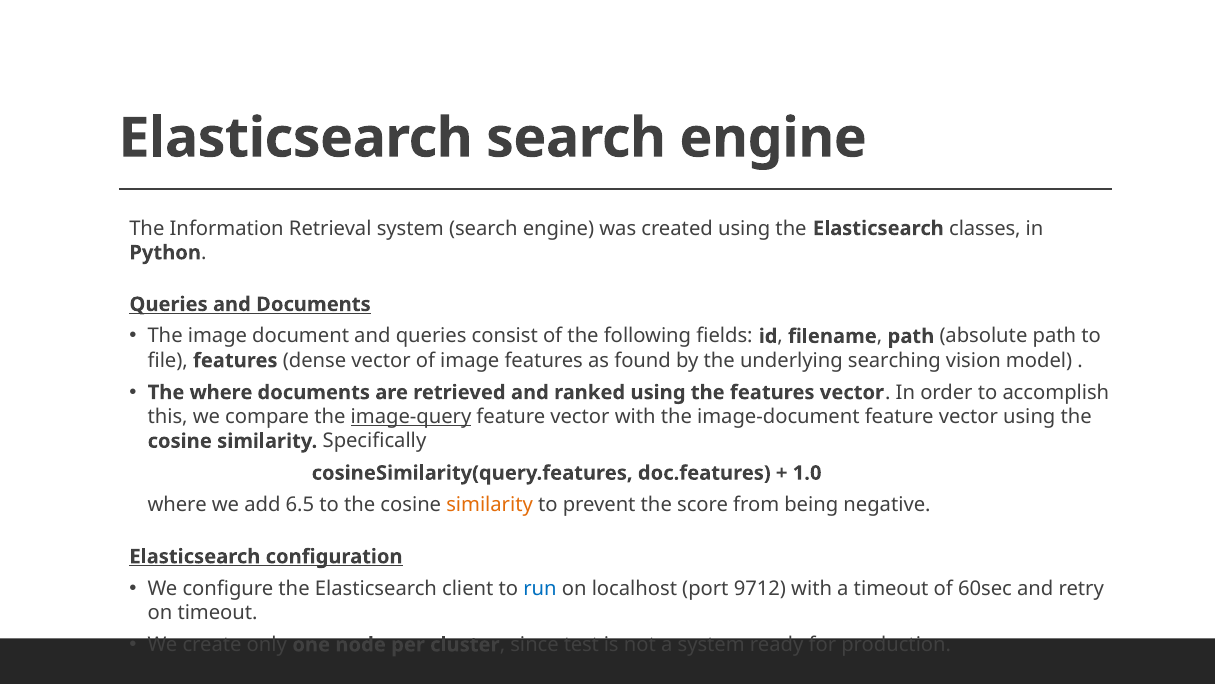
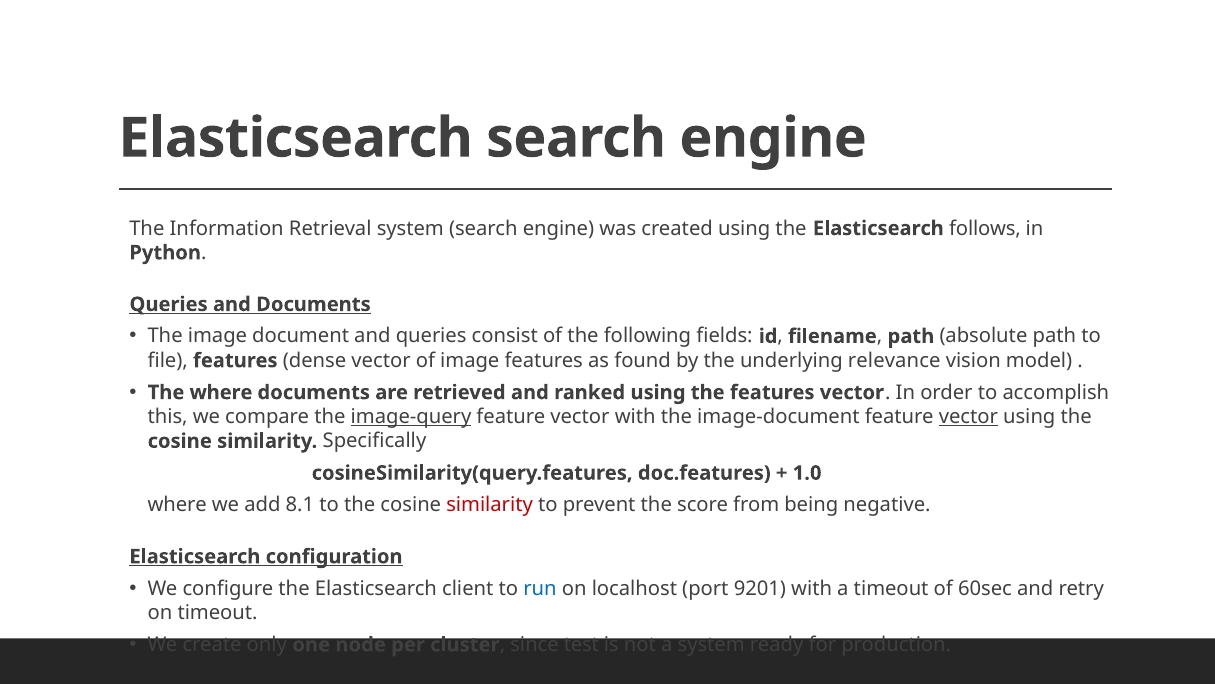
classes: classes -> follows (985, 228)
searching: searching -> relevance (894, 360)
vector underline: none -> present (968, 416)
6.5: 6.5 -> 8.1 (300, 505)
similarity colour: orange -> red (490, 505)
9712: 9712 -> 9201 (760, 588)
